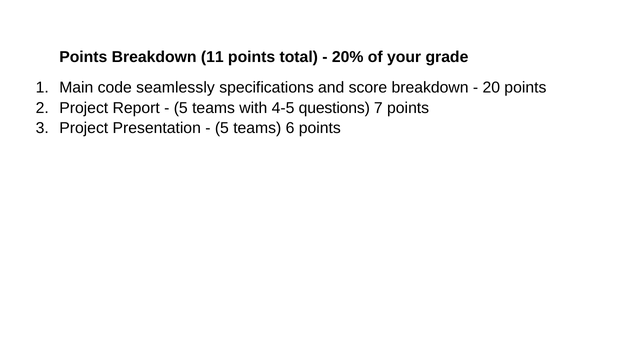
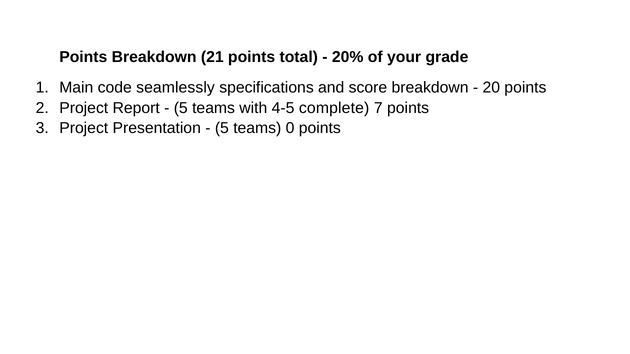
11: 11 -> 21 (212, 57)
questions: questions -> complete (334, 108)
6: 6 -> 0 (290, 128)
